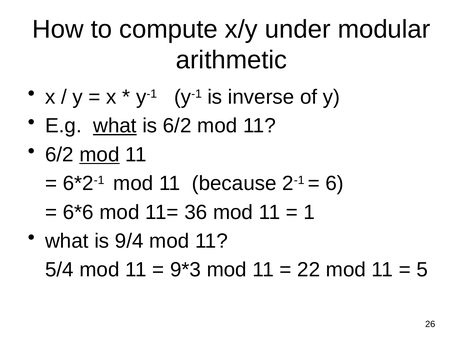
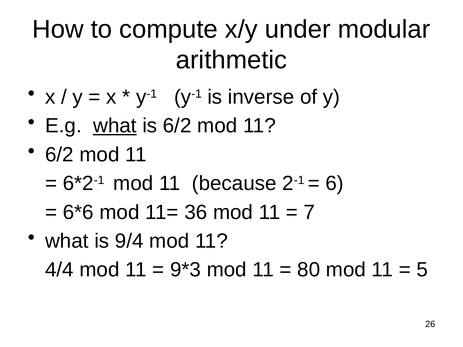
mod underline: present -> none (99, 155)
1: 1 -> 7 (309, 212)
5/4: 5/4 -> 4/4 (59, 270)
22: 22 -> 80 (309, 270)
